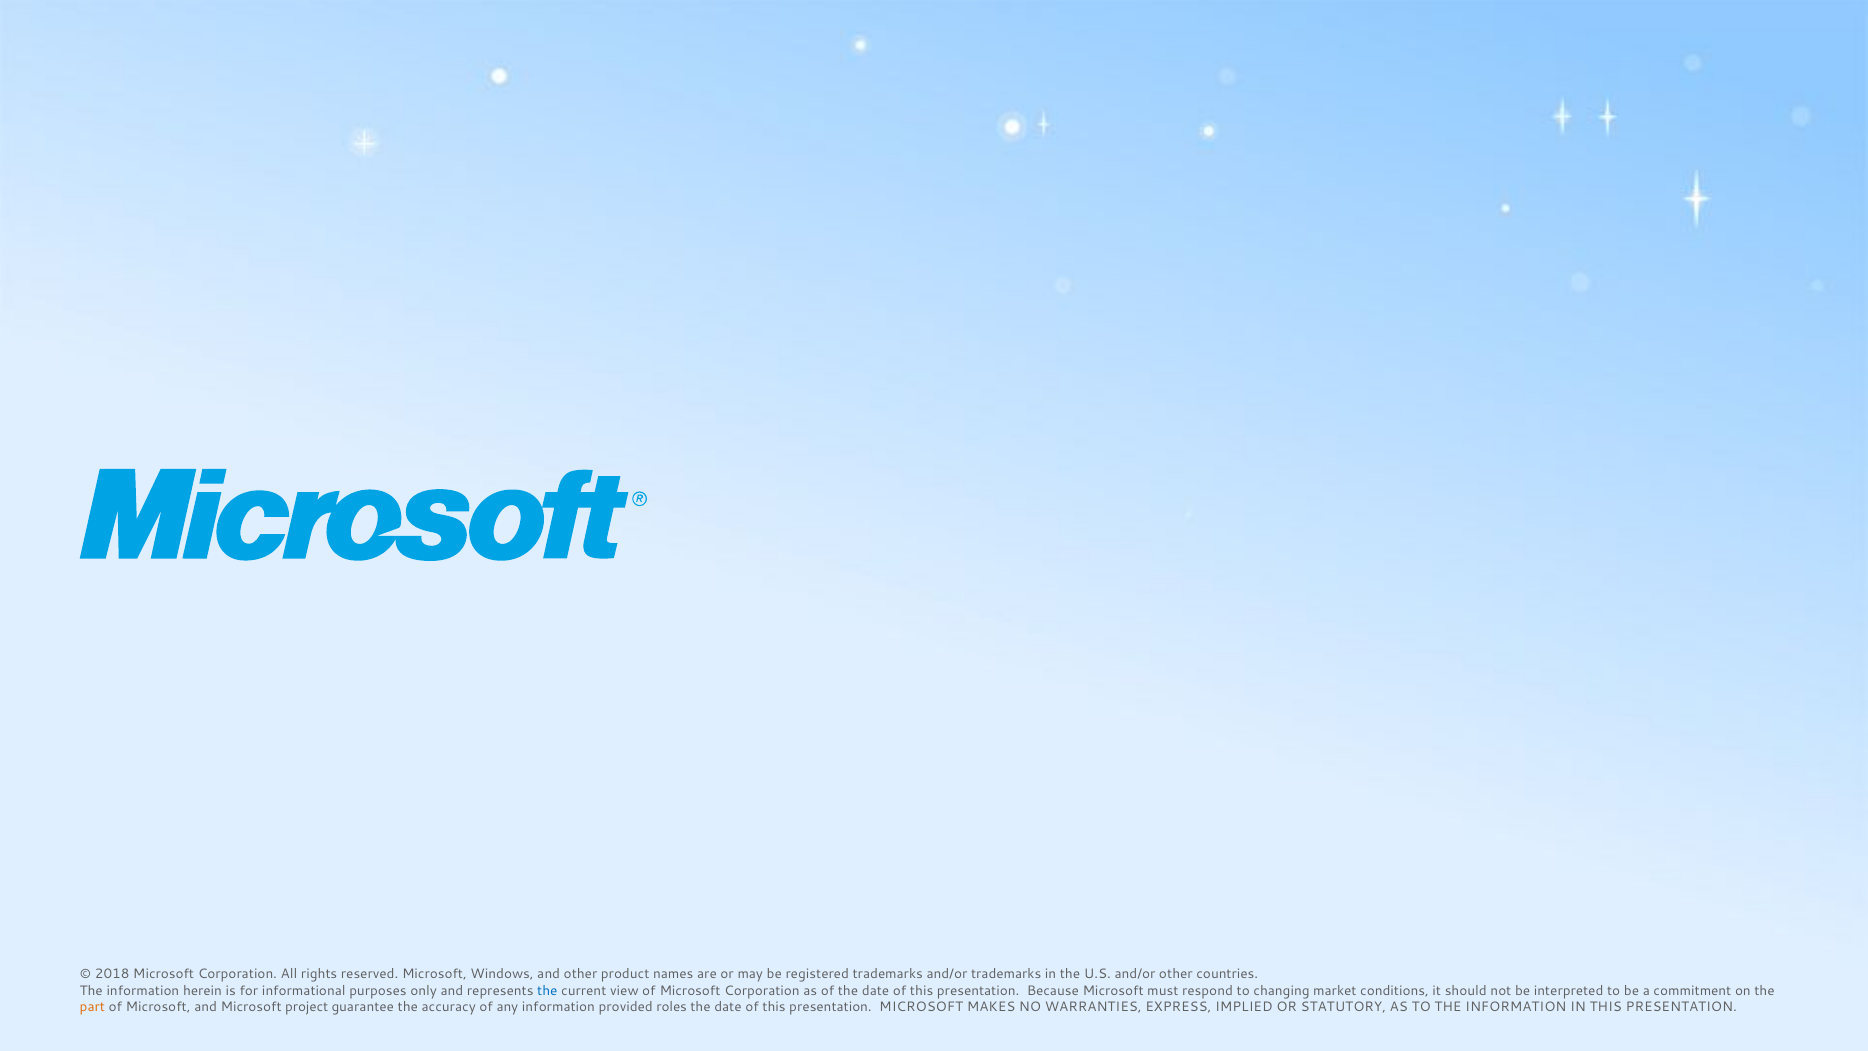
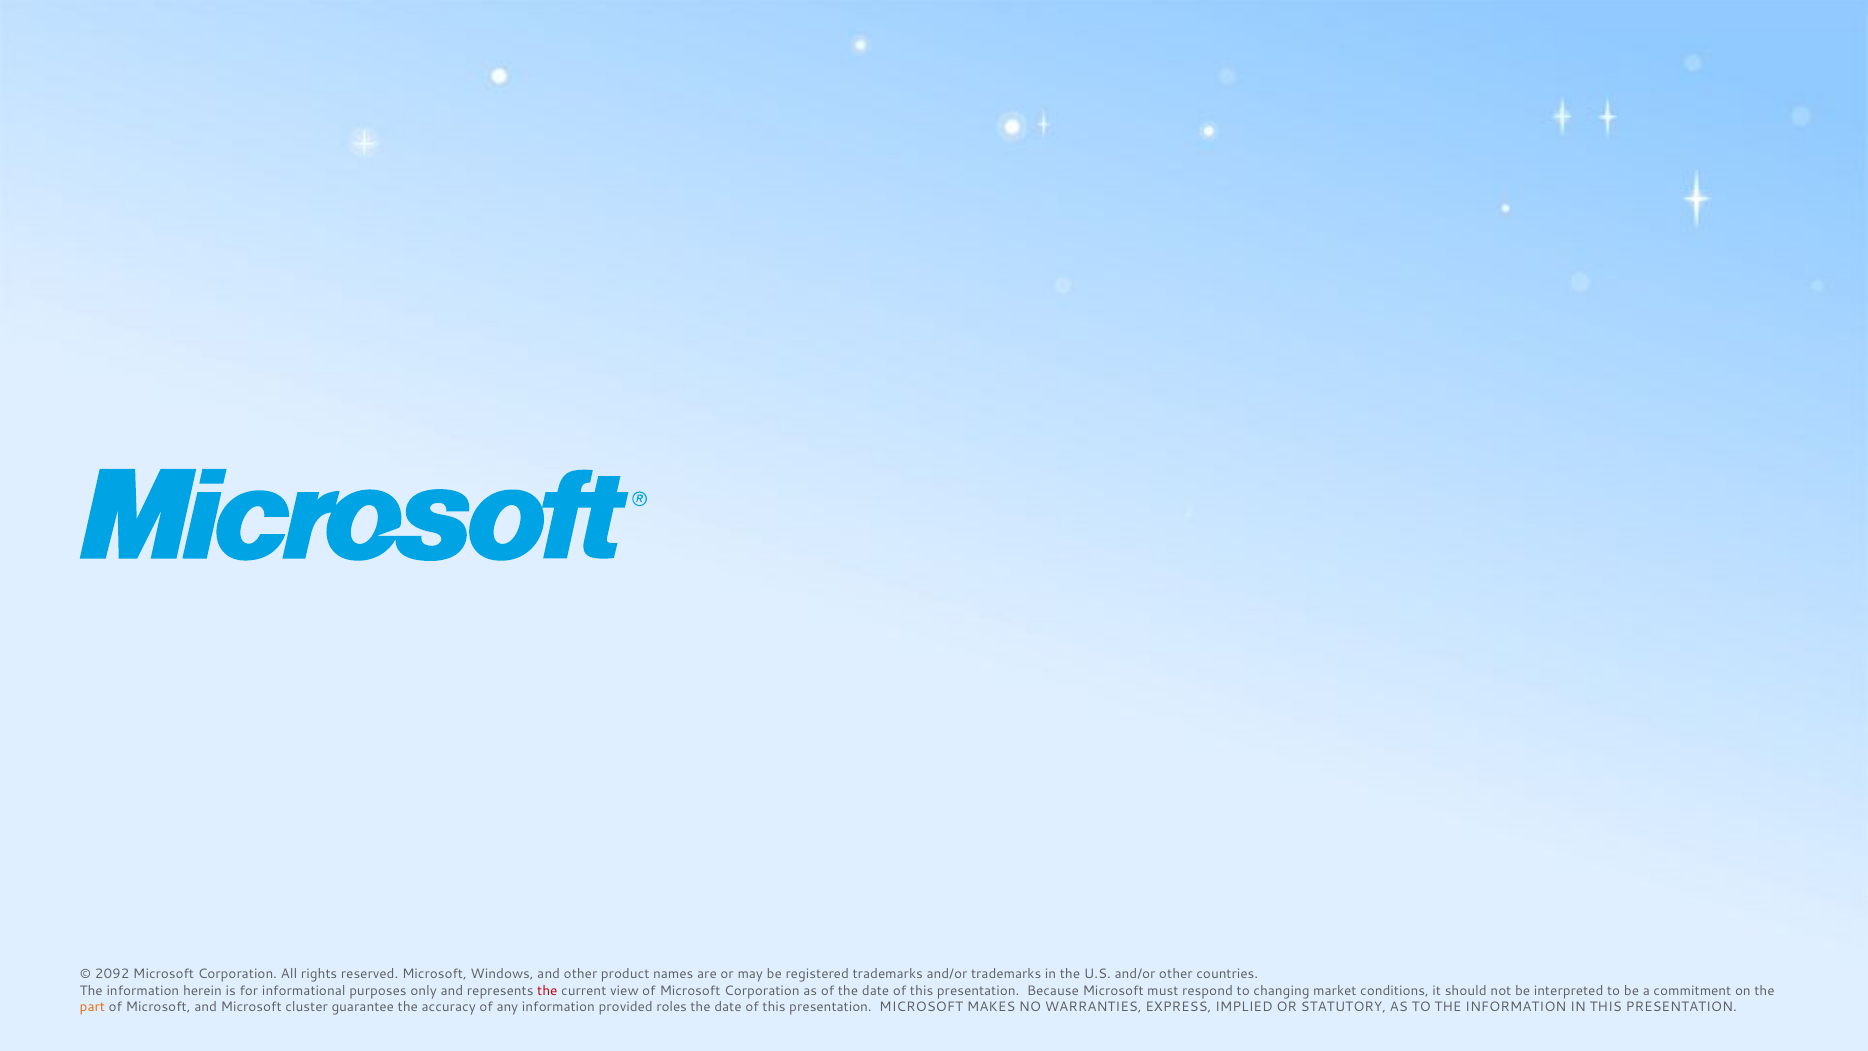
2018: 2018 -> 2092 (112, 974)
the colour: blue -> red (547, 991)
project: project -> cluster (307, 1007)
